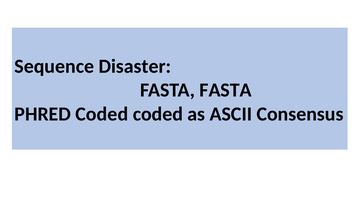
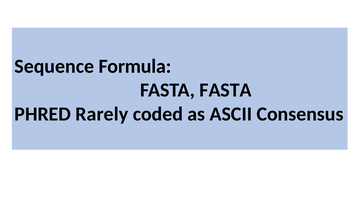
Disaster: Disaster -> Formula (135, 66)
PHRED Coded: Coded -> Rarely (102, 114)
